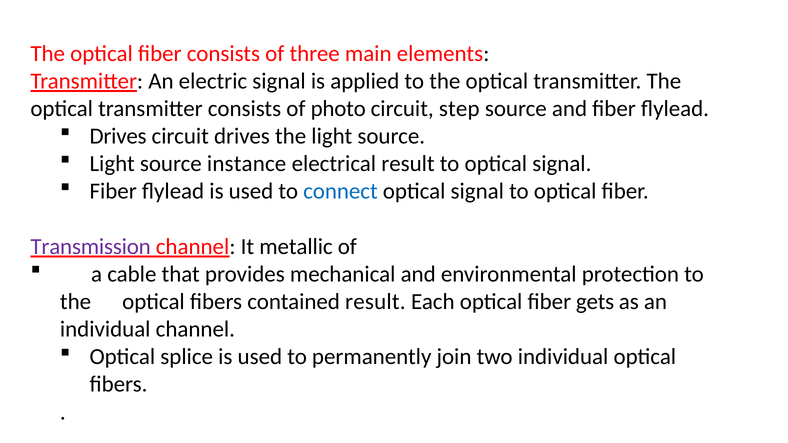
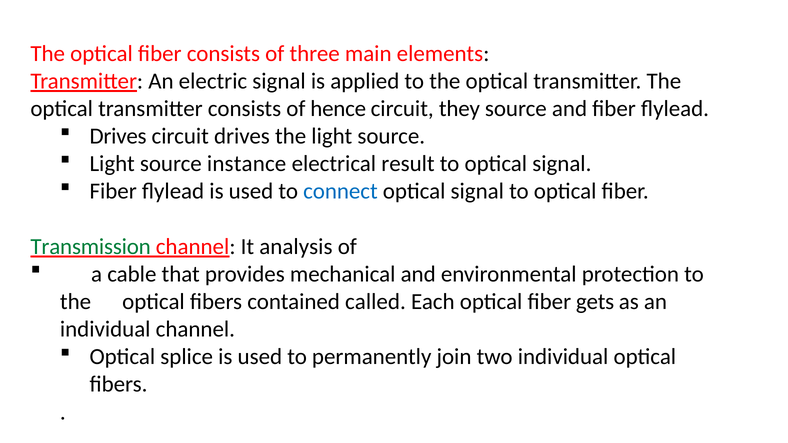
photo: photo -> hence (338, 109)
step: step -> they (459, 109)
Transmission colour: purple -> green (91, 247)
metallic: metallic -> analysis (296, 247)
contained result: result -> called (375, 302)
